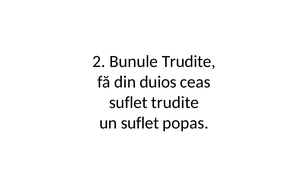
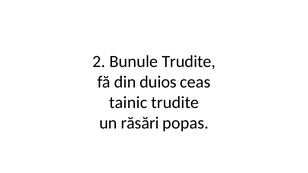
suflet: suflet -> tainic (128, 103)
un suflet: suflet -> răsări (140, 123)
